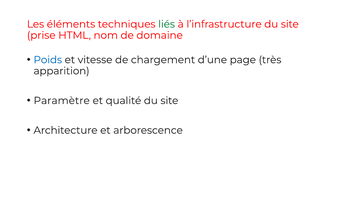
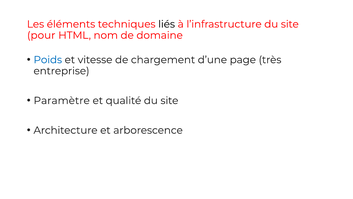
liés colour: green -> black (167, 24)
prise: prise -> pour (41, 35)
apparition: apparition -> entreprise (61, 71)
